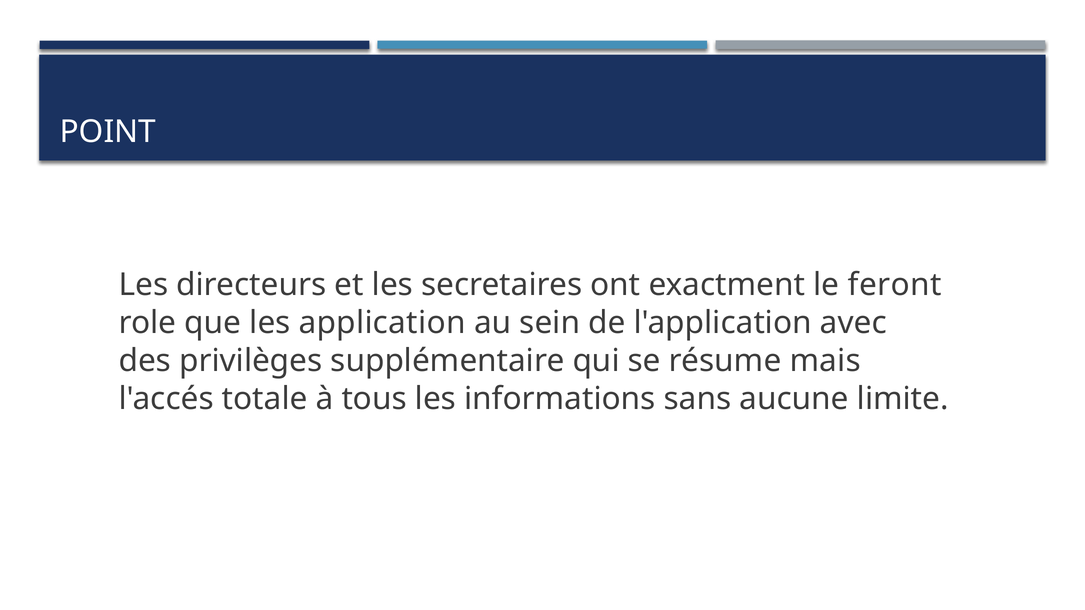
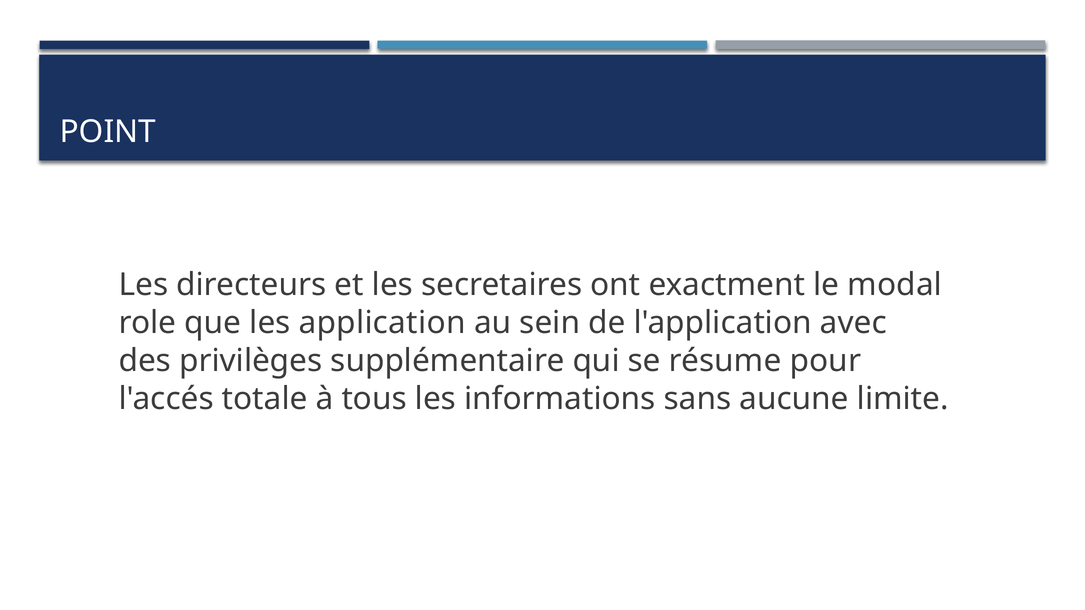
feront: feront -> modal (895, 285)
mais: mais -> pour (825, 361)
